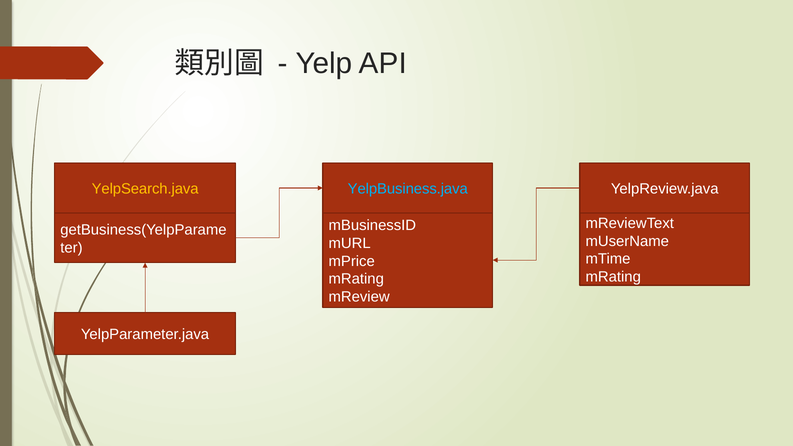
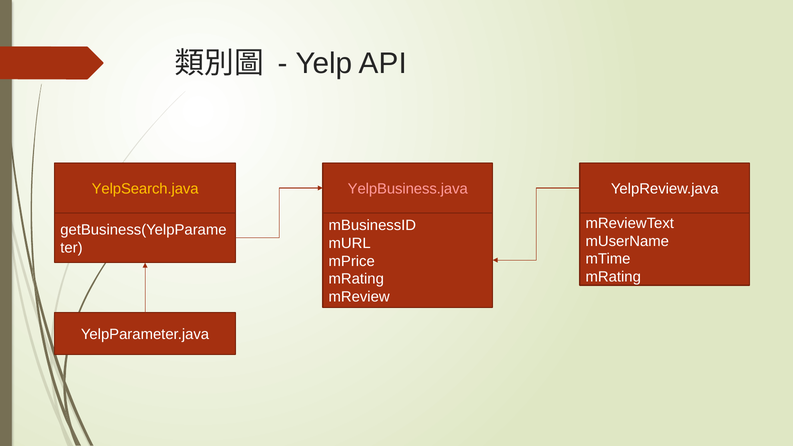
YelpBusiness.java colour: light blue -> pink (408, 189)
